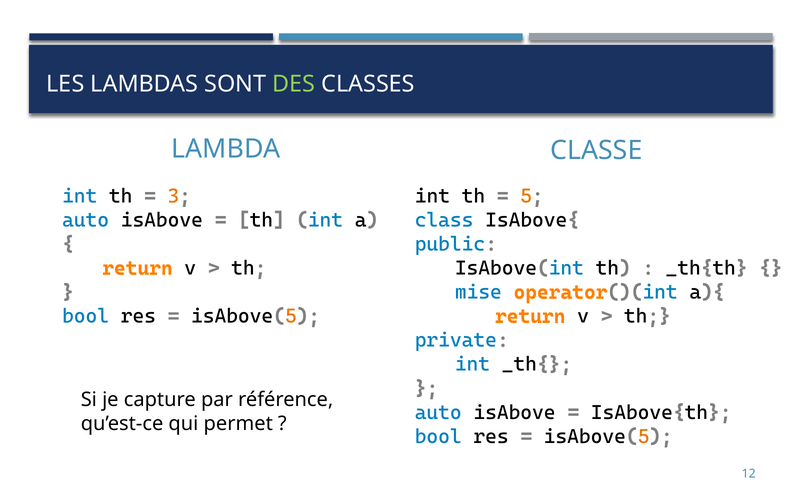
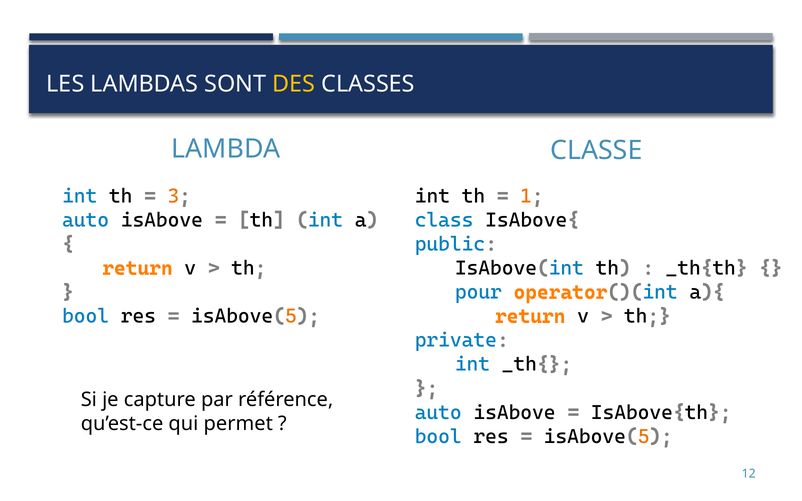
DES colour: light green -> yellow (294, 84)
5: 5 -> 1 (526, 196)
mise: mise -> pour (478, 292)
